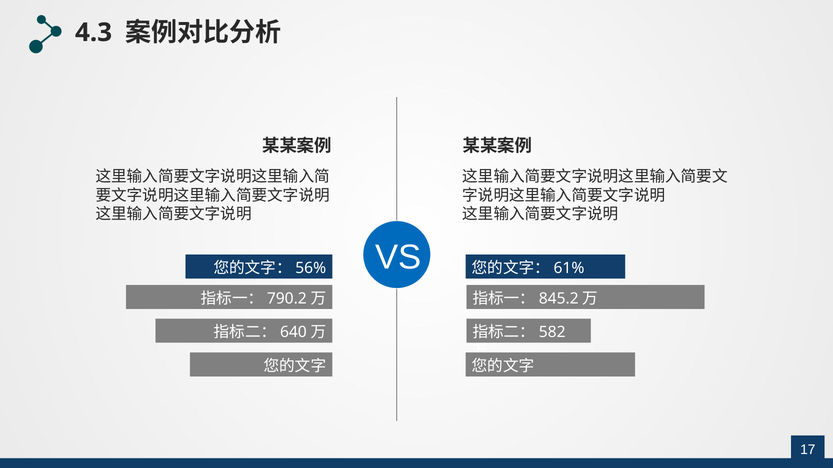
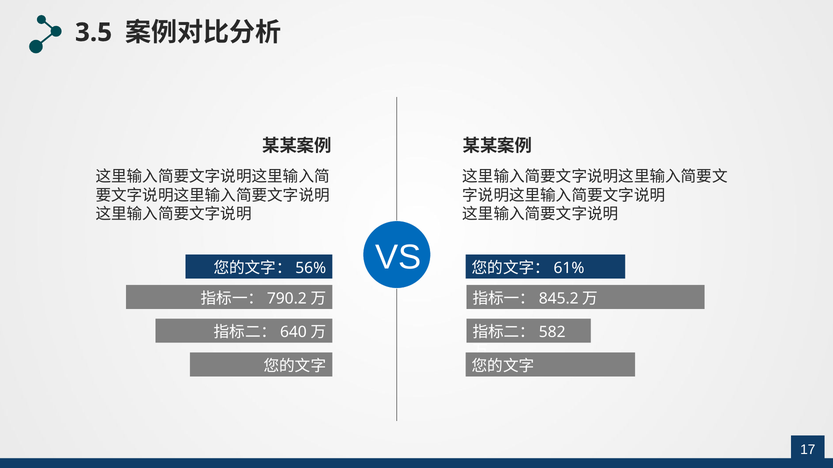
4.3: 4.3 -> 3.5 (94, 33)
